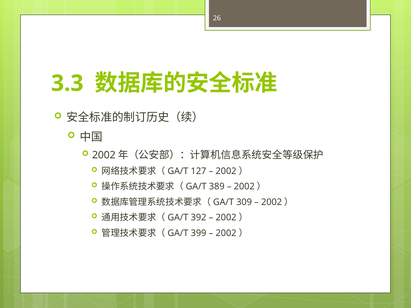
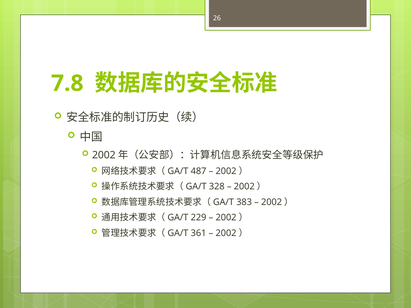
3.3: 3.3 -> 7.8 (67, 83)
127: 127 -> 487 (199, 171)
389: 389 -> 328 (217, 187)
309: 309 -> 383 (244, 202)
392: 392 -> 229 (199, 218)
399: 399 -> 361 (199, 233)
